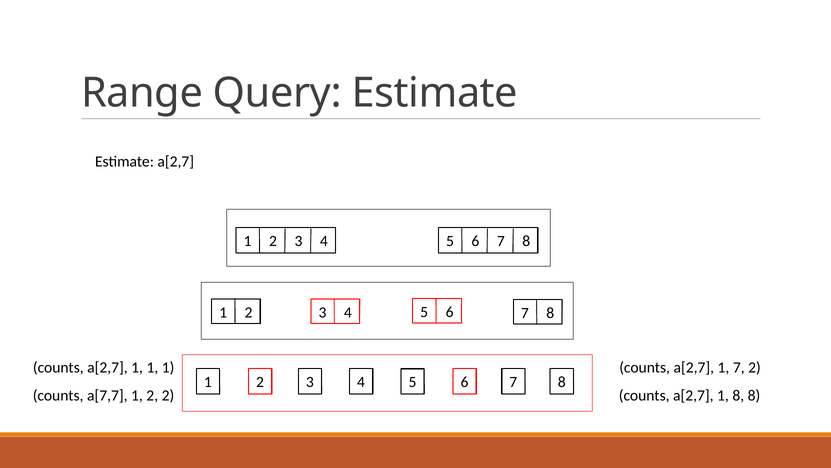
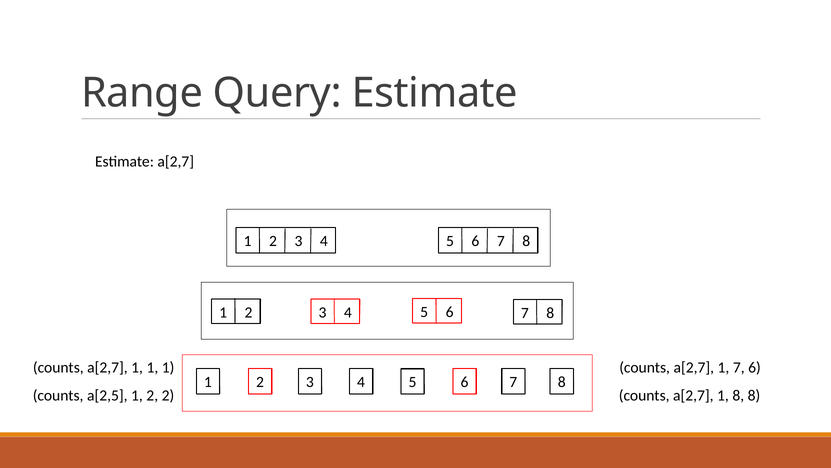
7 2: 2 -> 6 (754, 367)
a[7,7: a[7,7 -> a[2,5 (107, 395)
